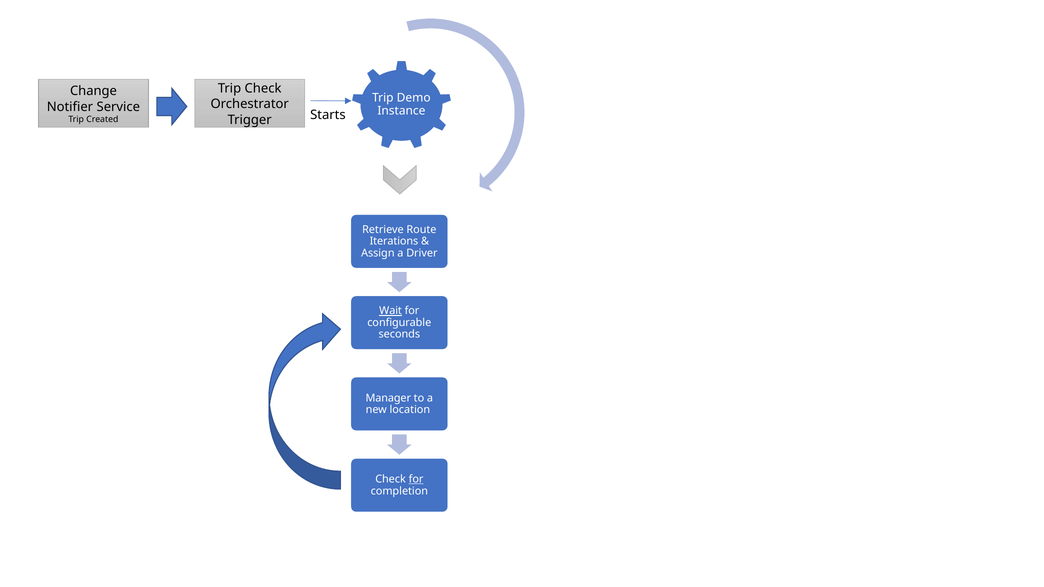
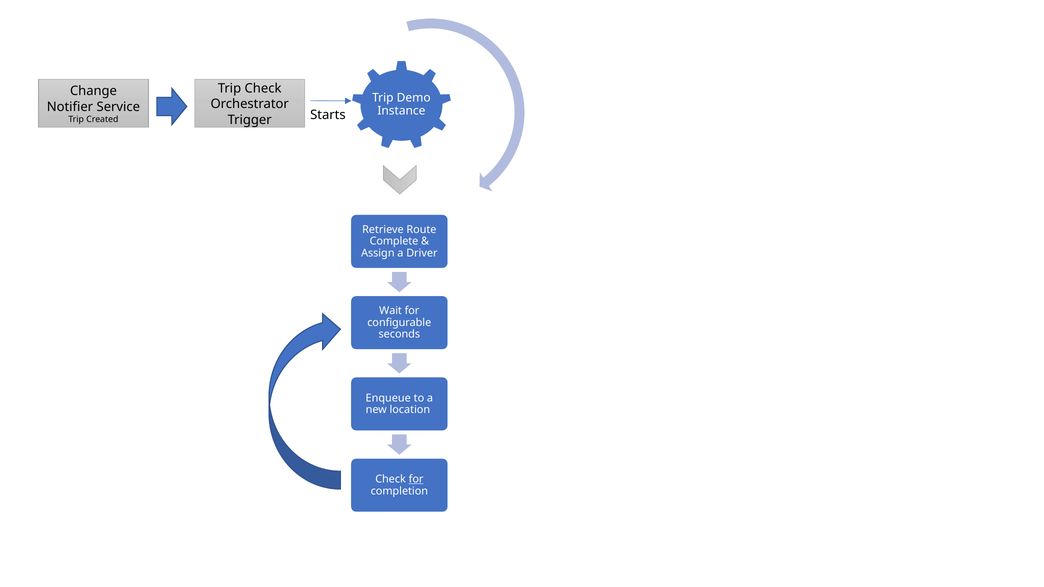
Iterations: Iterations -> Complete (394, 241)
Wait underline: present -> none (391, 311)
Manager: Manager -> Enqueue (388, 398)
